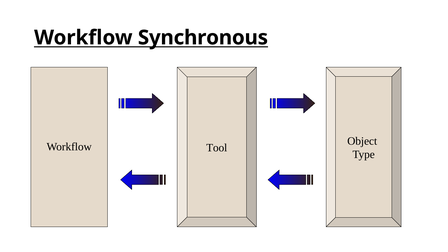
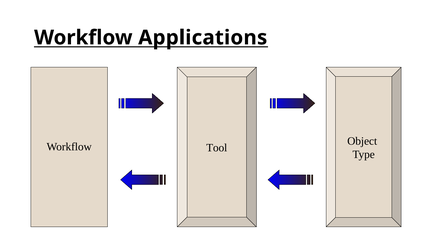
Synchronous: Synchronous -> Applications (203, 38)
